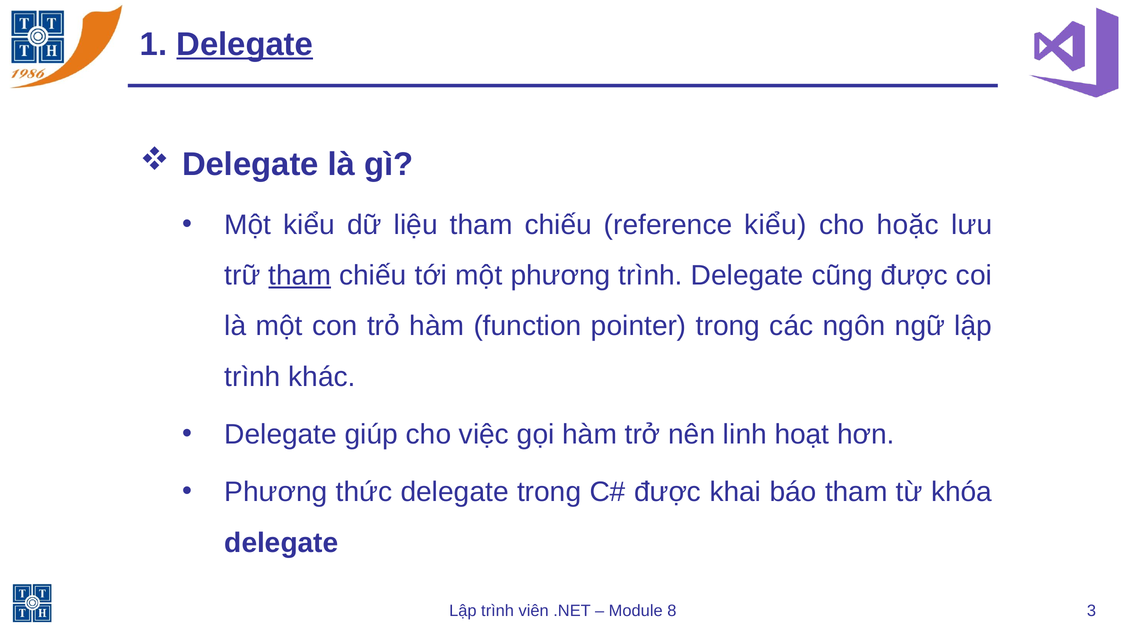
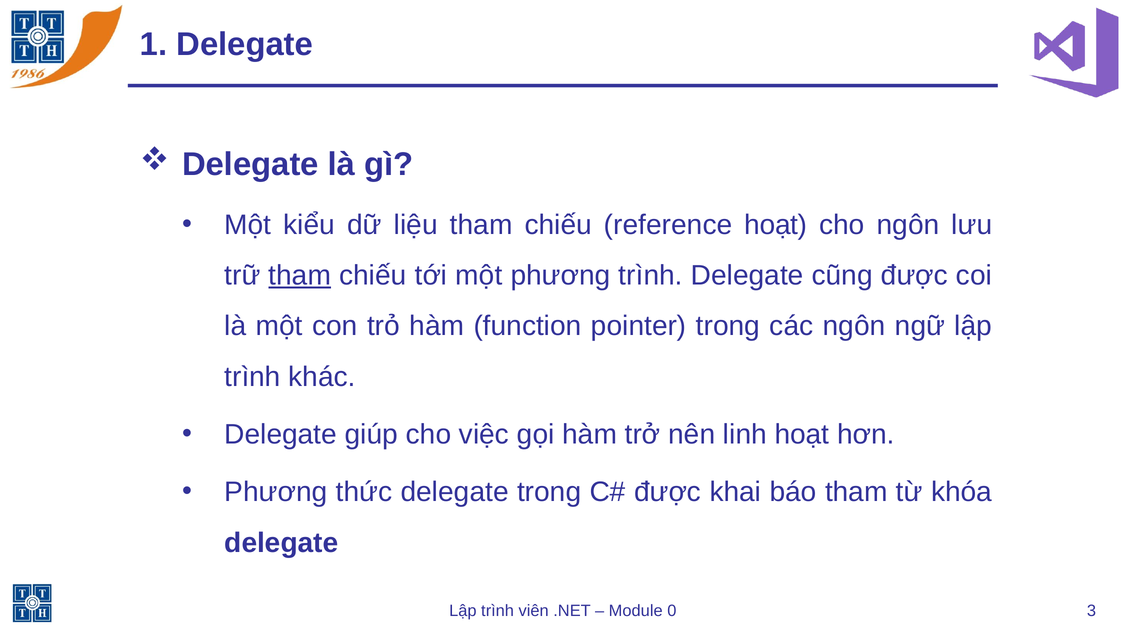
Delegate underline: present -> none (245, 45)
reference kiểu: kiểu -> hoạt (776, 225)
cho hoặc: hoặc -> ngôn (908, 225)
8: 8 -> 0 (672, 611)
